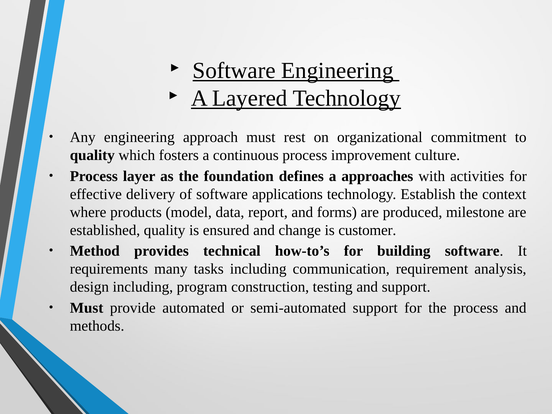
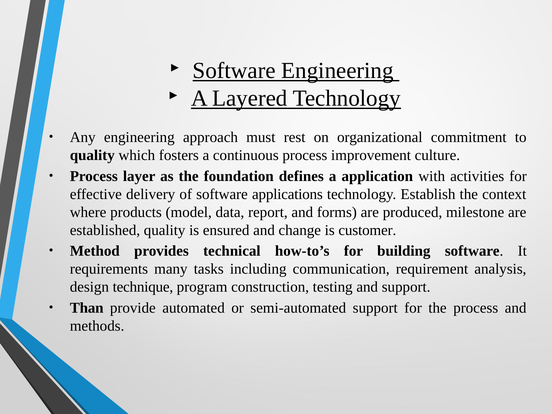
approaches: approaches -> application (377, 176)
design including: including -> technique (143, 287)
Must: Must -> Than (87, 308)
